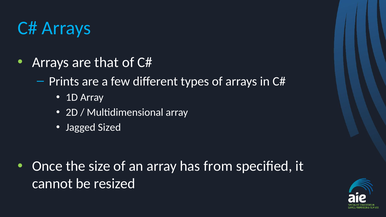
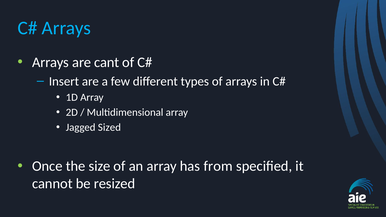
that: that -> cant (107, 62)
Prints: Prints -> Insert (64, 81)
